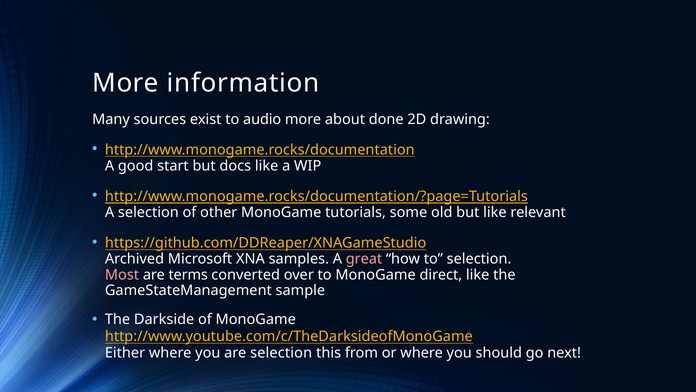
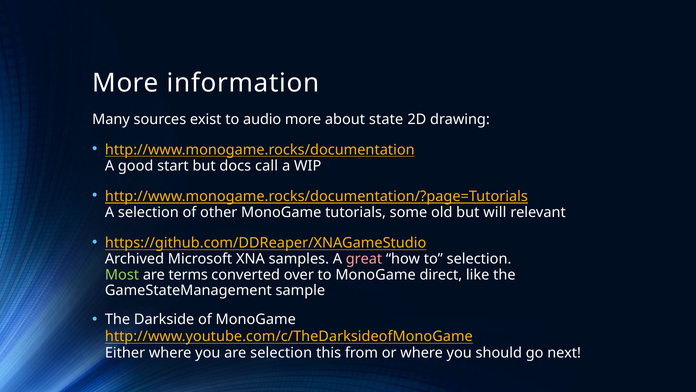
done: done -> state (386, 119)
docs like: like -> call (267, 166)
but like: like -> will (495, 212)
Most colour: pink -> light green (122, 275)
